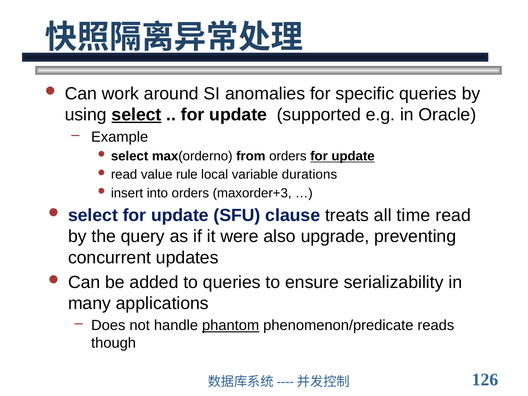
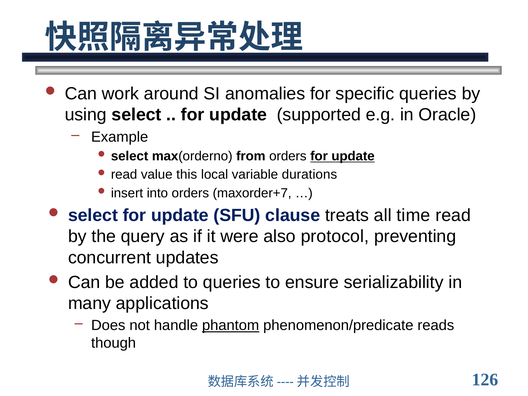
select underline: present -> none (137, 115)
rule: rule -> this (187, 175)
maxorder+3: maxorder+3 -> maxorder+7 (252, 193)
upgrade: upgrade -> protocol (335, 237)
